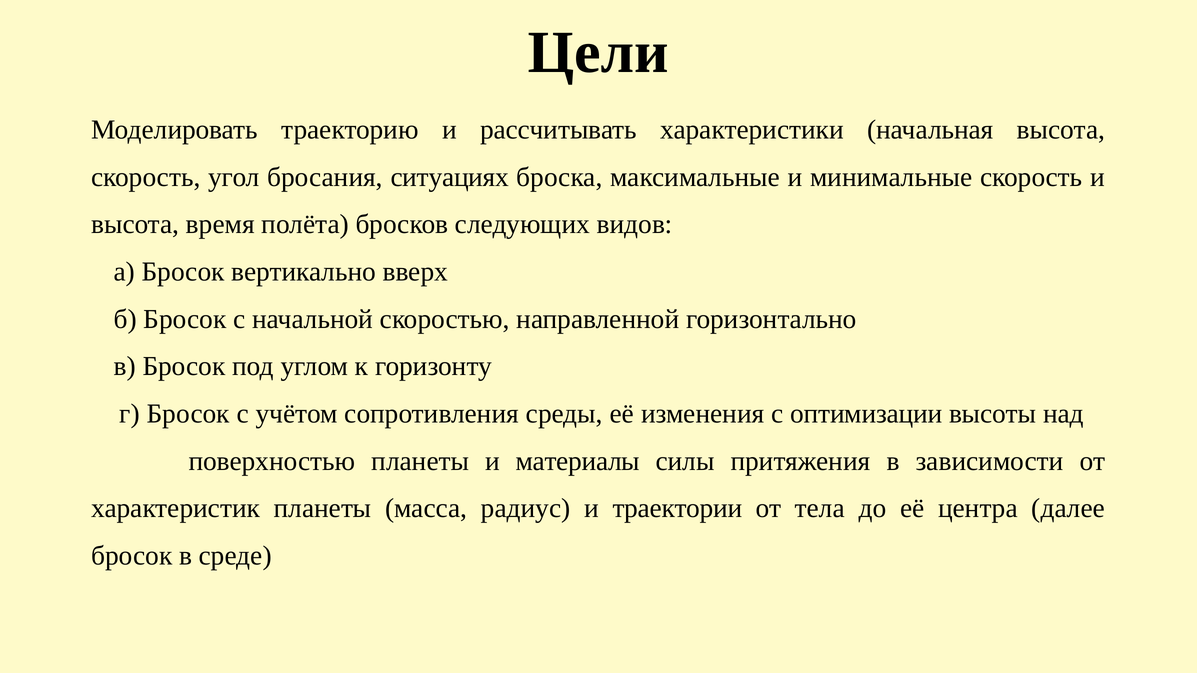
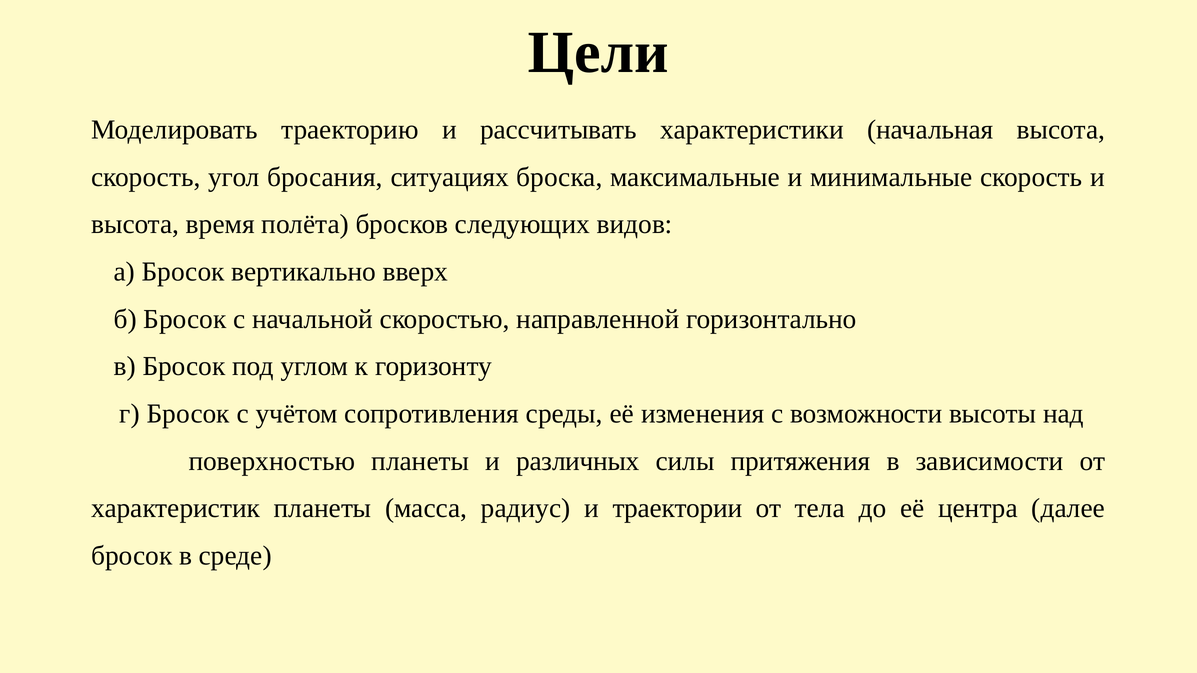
оптимизации: оптимизации -> возможности (866, 414)
материалы: материалы -> различных (578, 461)
